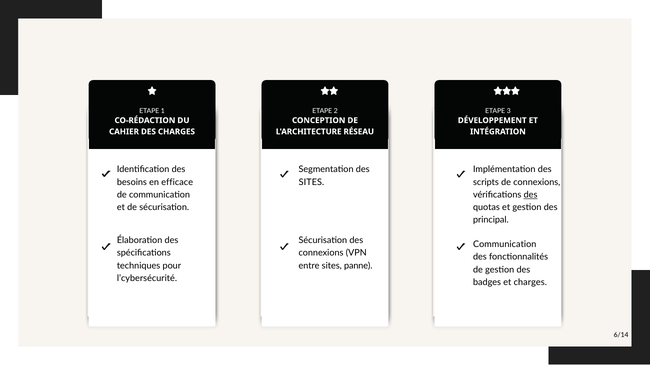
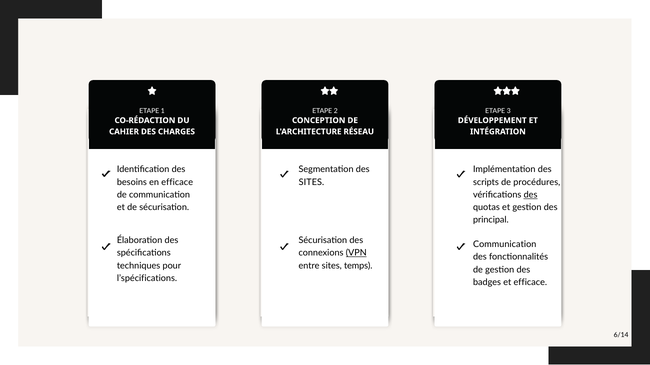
de connexions: connexions -> procédures (537, 182)
VPN underline: none -> present (356, 253)
panne: panne -> temps (358, 266)
l’cybersécurité: l’cybersécurité -> l’spécifications (147, 279)
et charges: charges -> efficace (530, 283)
